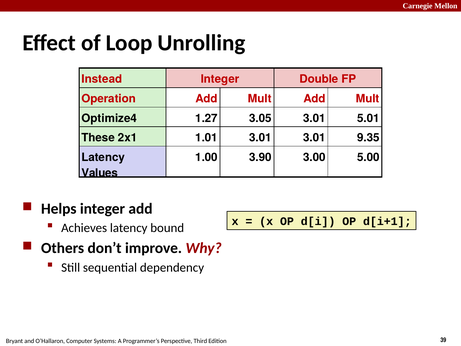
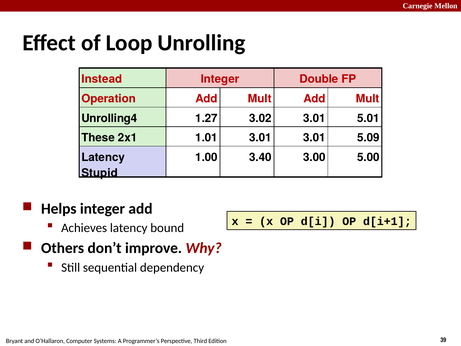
Optimize4: Optimize4 -> Unrolling4 (109, 118)
3.05: 3.05 -> 3.02 (260, 118)
9.35: 9.35 -> 5.09 (368, 138)
3.90: 3.90 -> 3.40 (260, 157)
Values: Values -> Stupid (100, 173)
